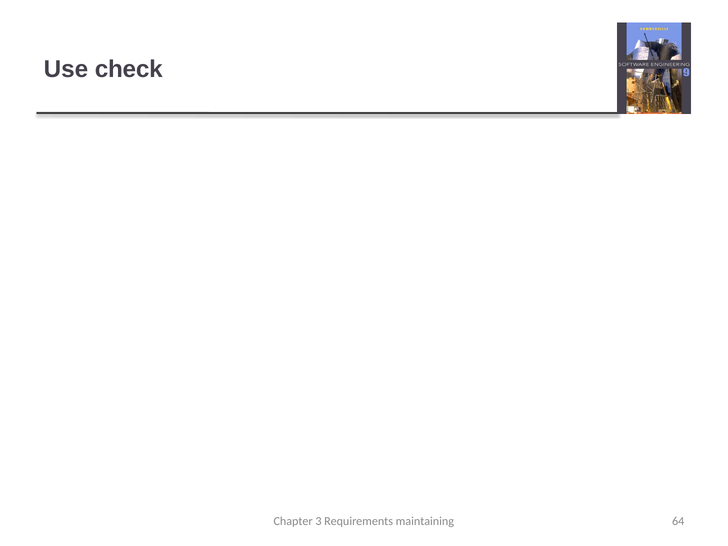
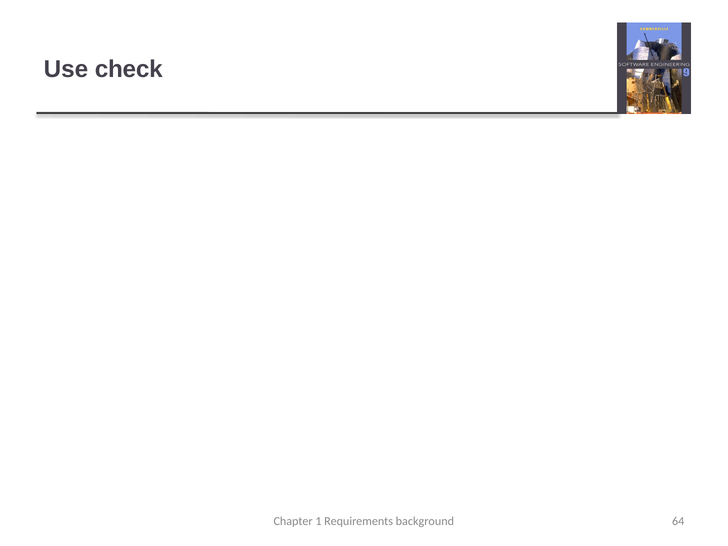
3: 3 -> 1 (318, 521)
maintaining: maintaining -> background (425, 521)
